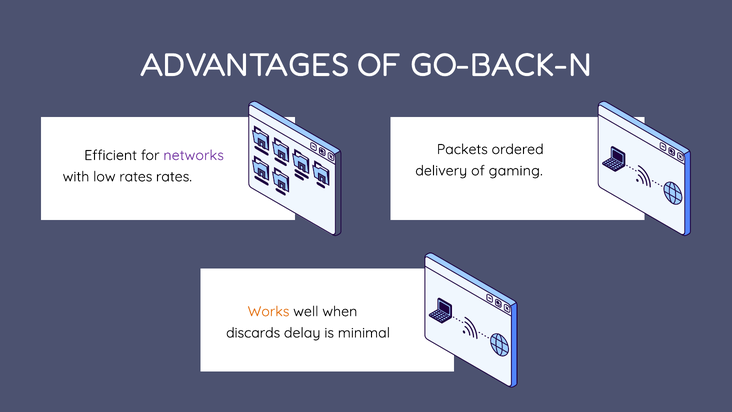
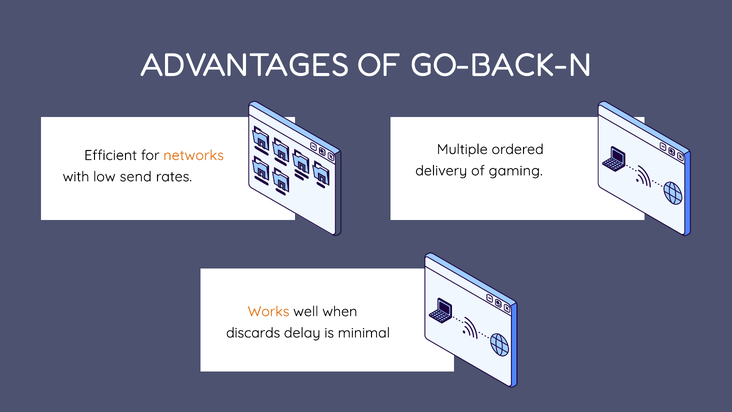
Packets: Packets -> Multiple (462, 149)
networks colour: purple -> orange (194, 155)
low rates: rates -> send (136, 177)
